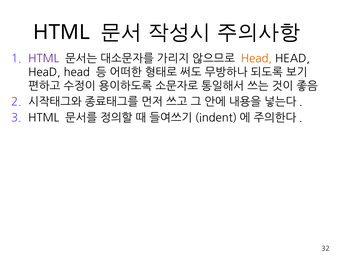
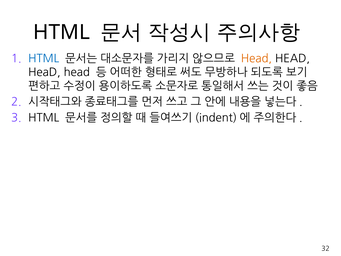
HTML colour: purple -> blue (44, 59)
